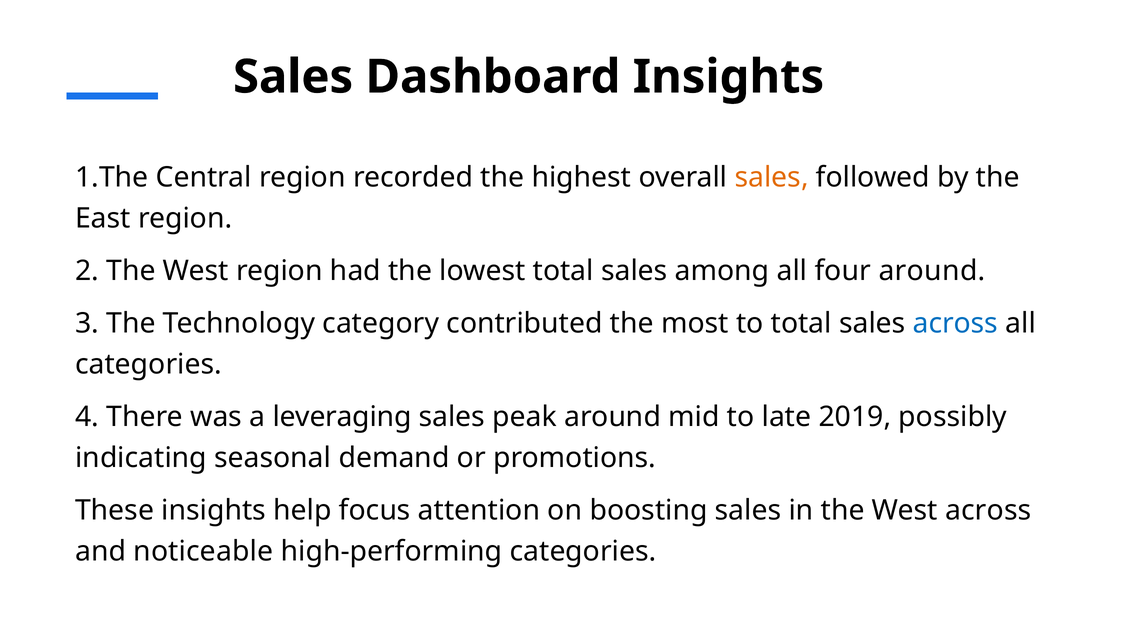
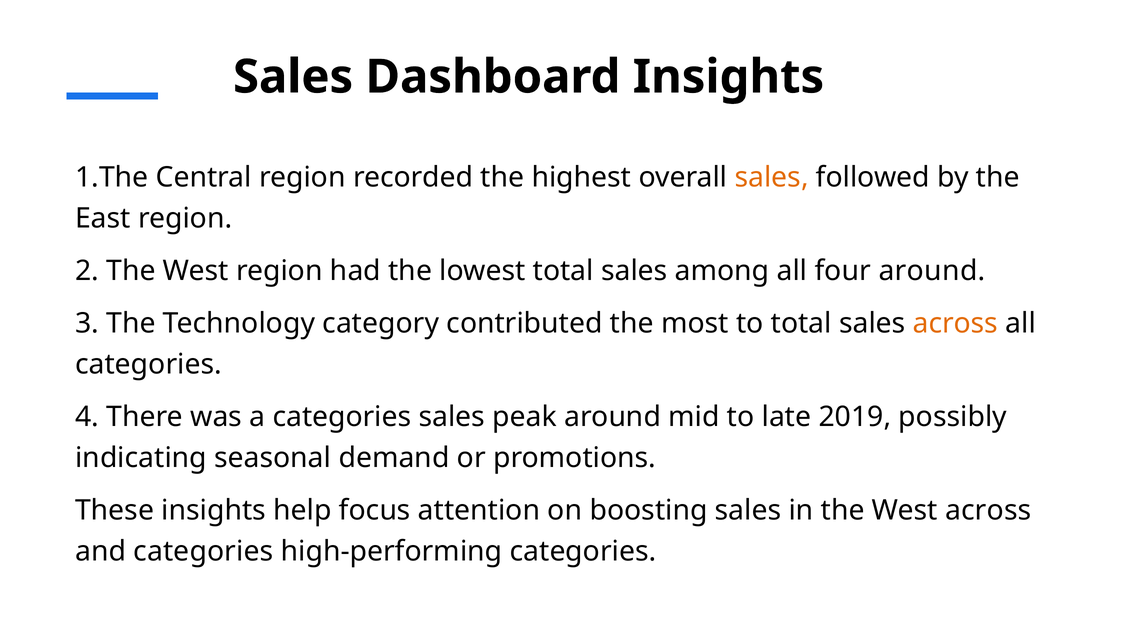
across colour: blue -> orange (955, 324)
a leveraging: leveraging -> categories (342, 417)
and noticeable: noticeable -> categories (203, 552)
